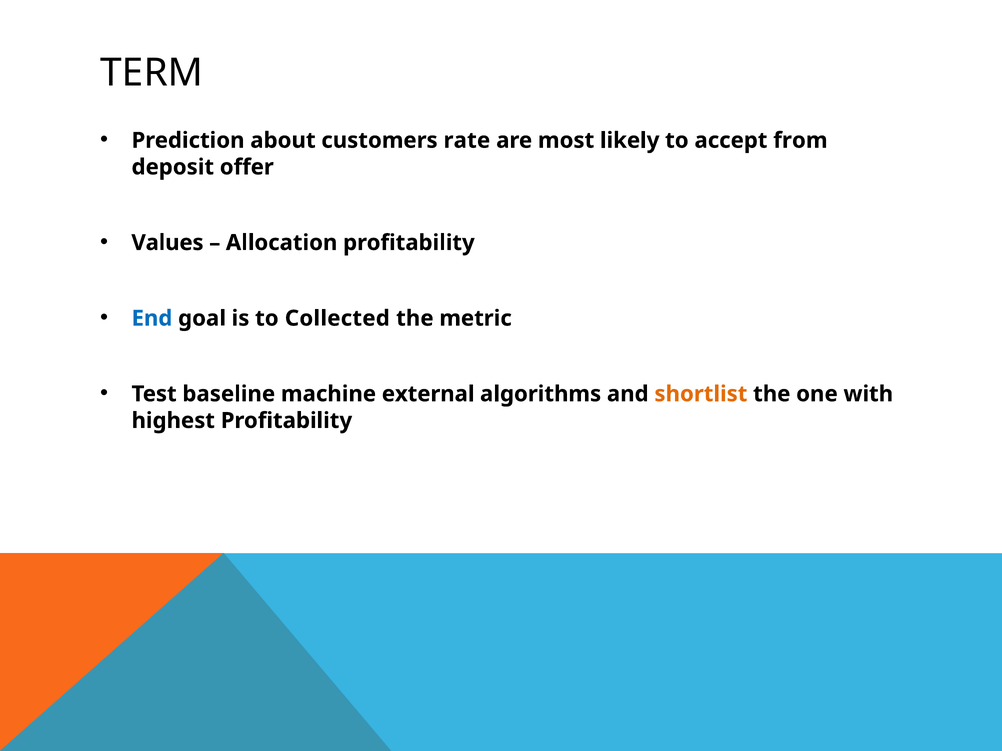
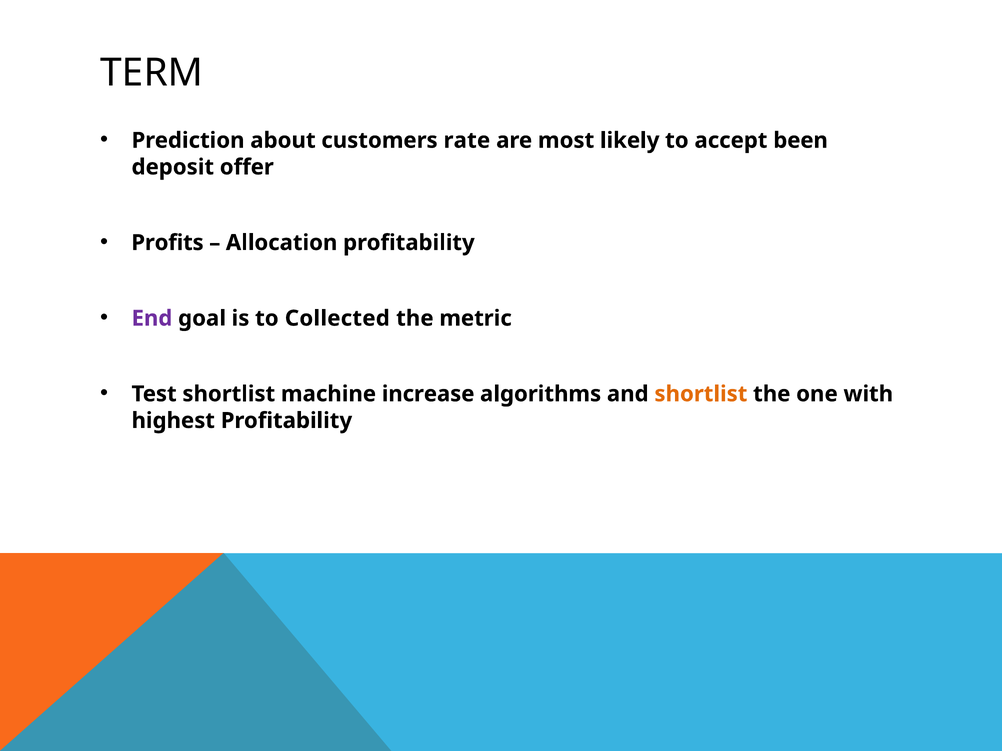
from: from -> been (801, 141)
Values: Values -> Profits (167, 243)
End colour: blue -> purple (152, 319)
Test baseline: baseline -> shortlist (229, 394)
external: external -> increase (428, 394)
